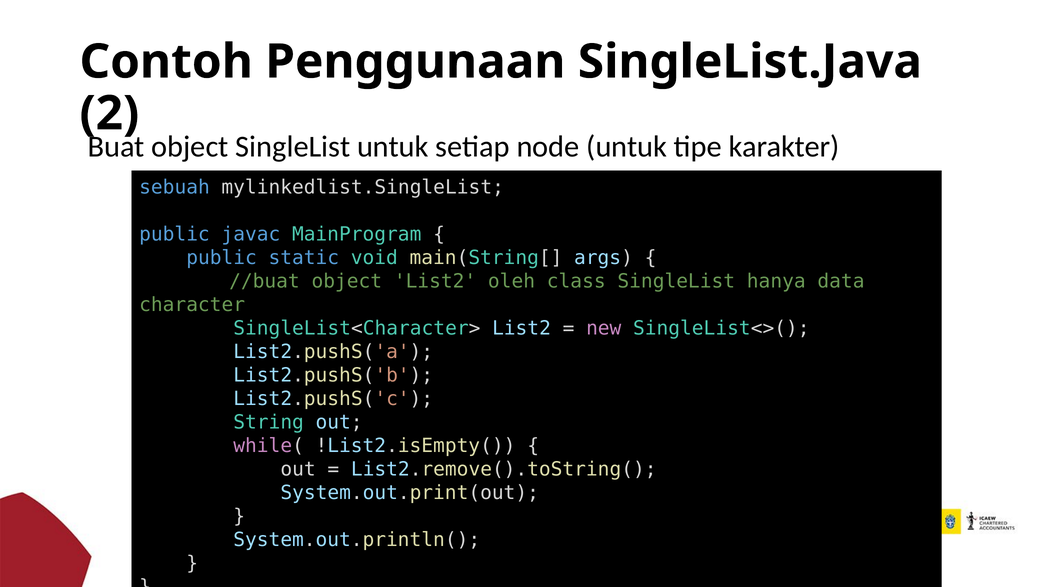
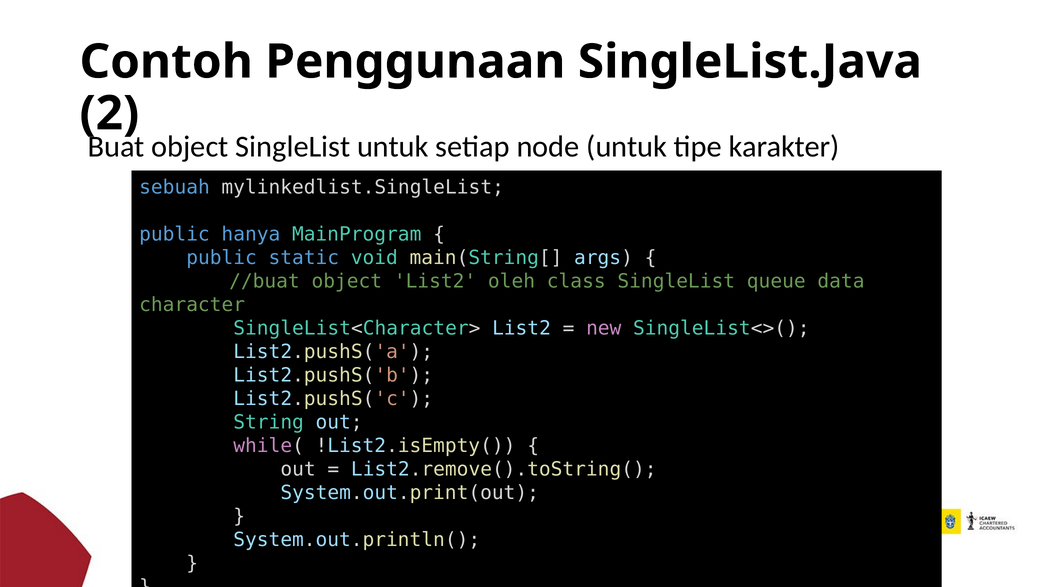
javac: javac -> hanya (251, 234)
hanya: hanya -> queue (776, 281)
